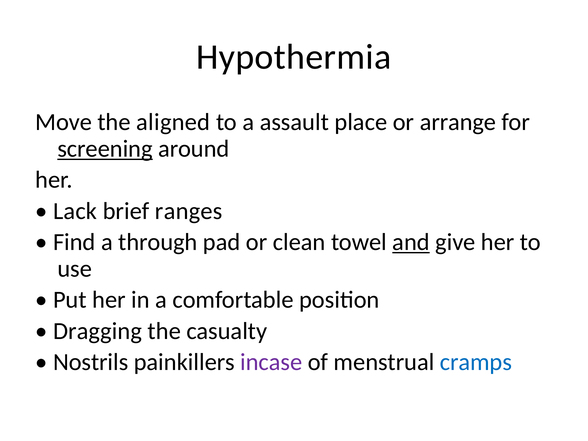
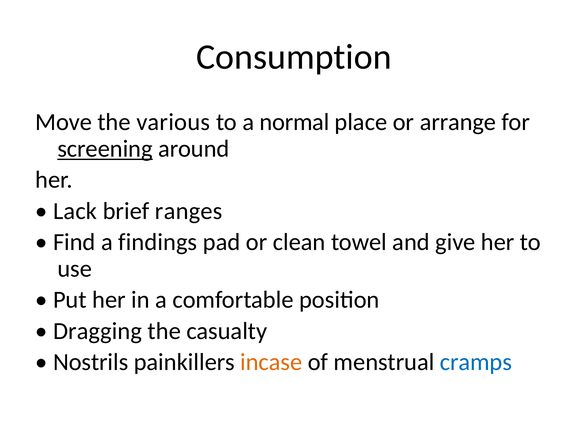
Hypothermia: Hypothermia -> Consumption (294, 57)
aligned: aligned -> various (173, 122)
assault: assault -> normal (294, 122)
through: through -> findings (158, 242)
and underline: present -> none (411, 242)
incase colour: purple -> orange (271, 362)
